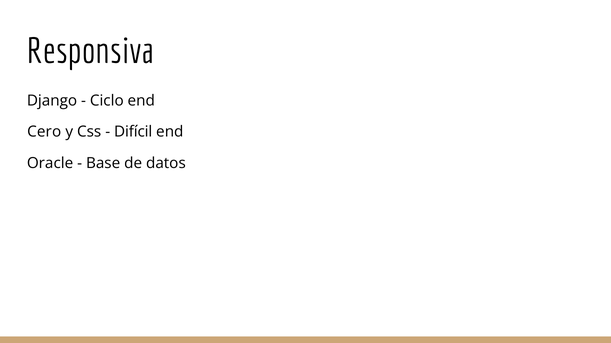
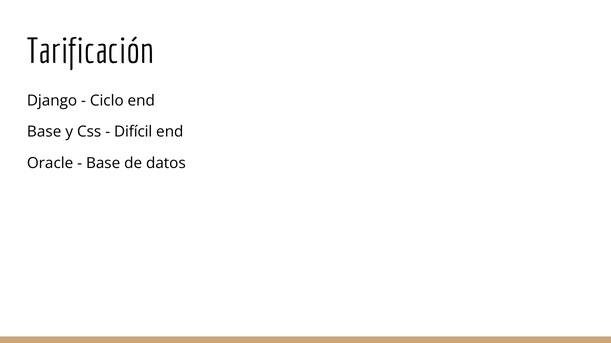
Responsiva: Responsiva -> Tarificación (91, 52)
Cero: Cero -> Base (44, 132)
